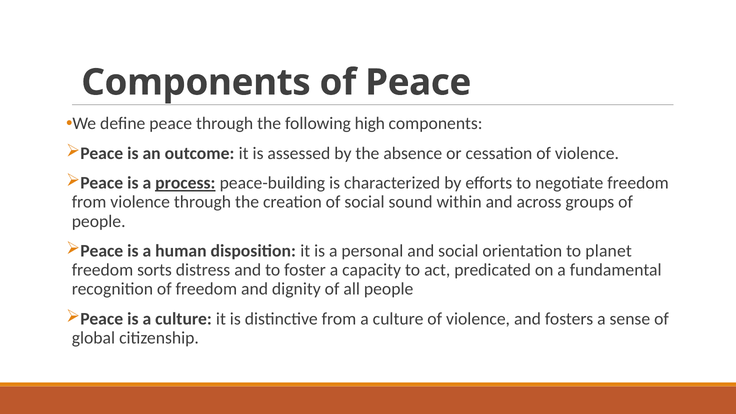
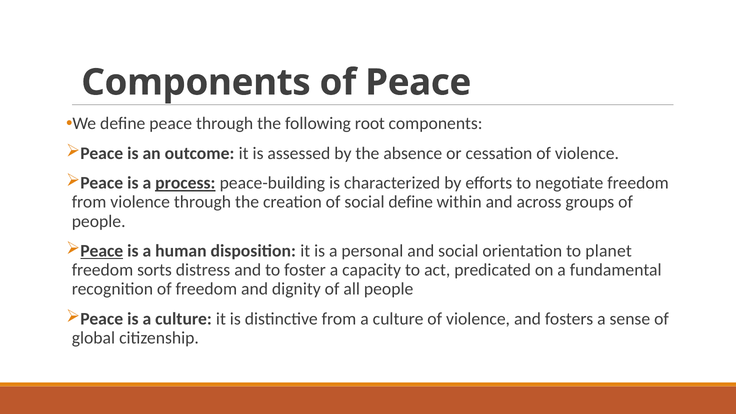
high: high -> root (370, 124)
social sound: sound -> define (411, 202)
Peace underline: none -> present (102, 251)
